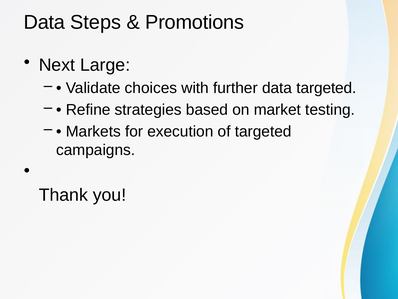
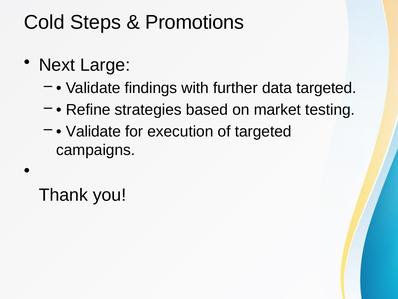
Data: Data -> Cold (44, 22)
choices: choices -> findings (151, 88)
Markets: Markets -> Validate (93, 131)
